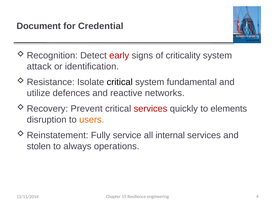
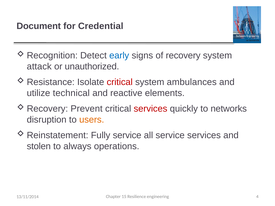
early colour: red -> blue (119, 56)
criticality: criticality -> recovery (183, 56)
identification: identification -> unauthorized (92, 67)
critical colour: black -> red (120, 82)
fundamental: fundamental -> ambulances (192, 82)
defences: defences -> technical (71, 93)
networks: networks -> elements (165, 93)
elements: elements -> networks (229, 109)
all internal: internal -> service (170, 135)
